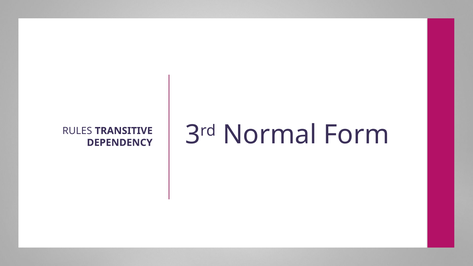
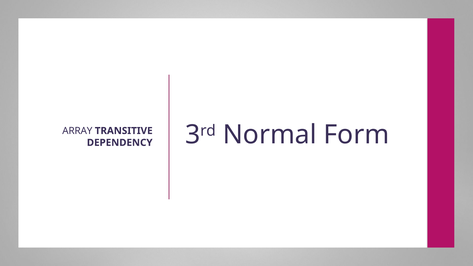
RULES: RULES -> ARRAY (77, 131)
